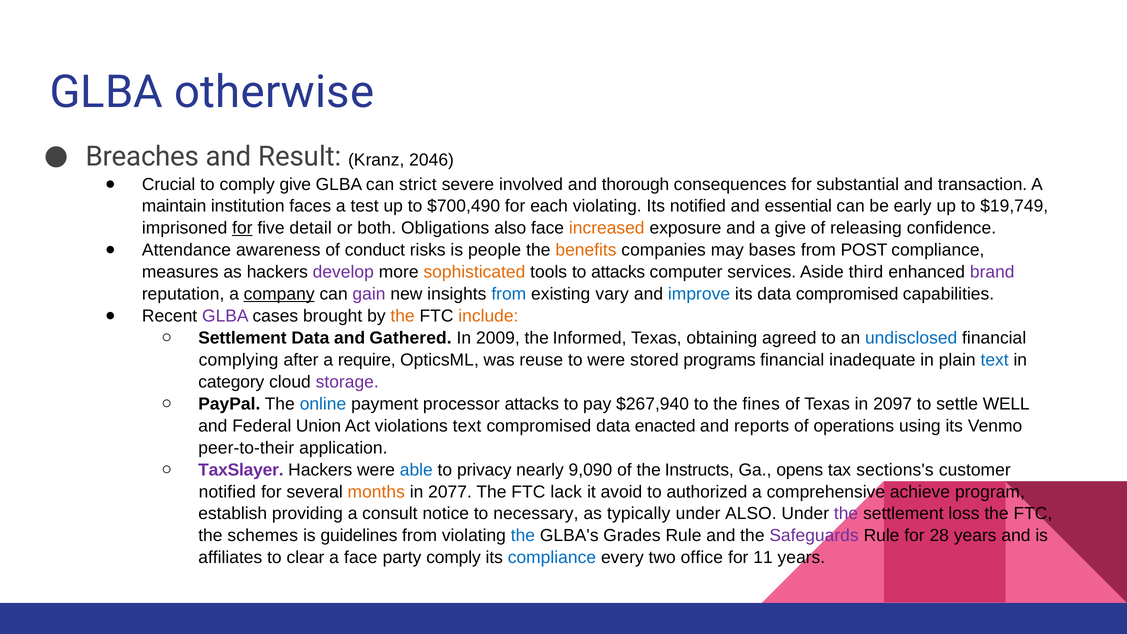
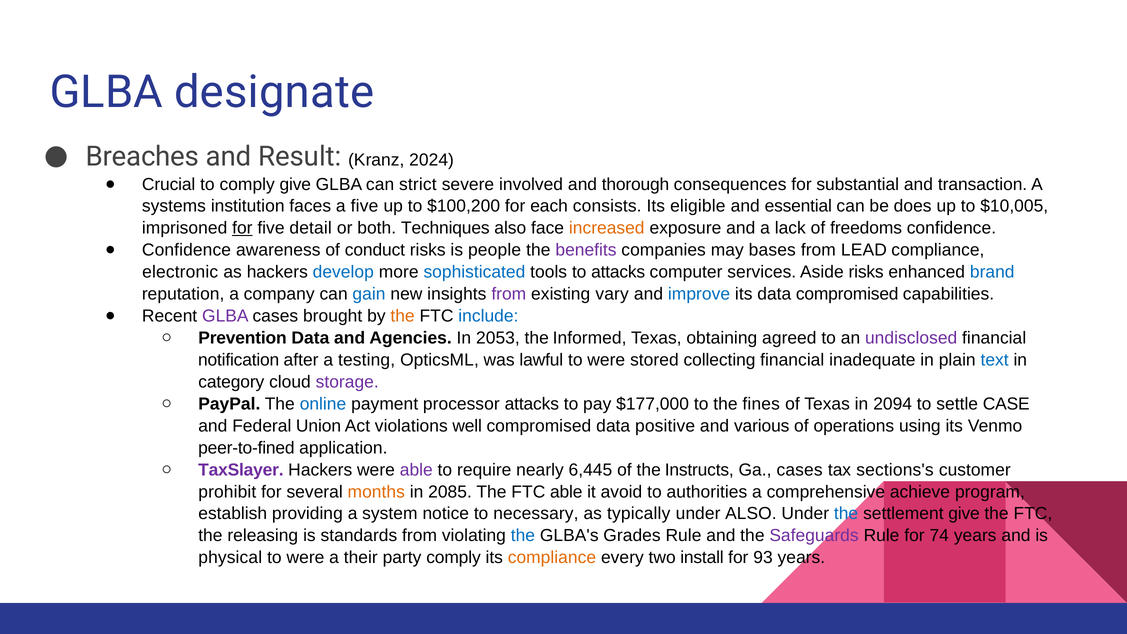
otherwise: otherwise -> designate (274, 92)
2046: 2046 -> 2024 (432, 160)
maintain: maintain -> systems (174, 206)
a test: test -> five (365, 206)
$700,490: $700,490 -> $100,200 (464, 206)
each violating: violating -> consists (607, 206)
Its notified: notified -> eligible (698, 206)
early: early -> does (913, 206)
$19,749: $19,749 -> $10,005 (1014, 206)
Obligations: Obligations -> Techniques (445, 228)
a give: give -> lack (790, 228)
releasing: releasing -> freedoms (866, 228)
Attendance: Attendance -> Confidence (186, 250)
benefits colour: orange -> purple (586, 250)
POST: POST -> LEAD (864, 250)
measures: measures -> electronic (180, 272)
develop colour: purple -> blue (343, 272)
sophisticated colour: orange -> blue (474, 272)
Aside third: third -> risks (866, 272)
brand colour: purple -> blue (992, 272)
company underline: present -> none (279, 294)
gain colour: purple -> blue (369, 294)
from colour: blue -> purple (509, 294)
include colour: orange -> blue (488, 316)
Settlement: Settlement -> Prevention (242, 338)
Gathered: Gathered -> Agencies (411, 338)
2009: 2009 -> 2053 (498, 338)
undisclosed colour: blue -> purple (911, 338)
complying: complying -> notification (239, 360)
require: require -> testing (367, 360)
reuse: reuse -> lawful (541, 360)
programs: programs -> collecting (719, 360)
$267,940: $267,940 -> $177,000 (653, 404)
2097: 2097 -> 2094 (893, 404)
WELL: WELL -> CASE (1006, 404)
violations text: text -> well (467, 426)
enacted: enacted -> positive (665, 426)
reports: reports -> various (762, 426)
peer-to-their: peer-to-their -> peer-to-fined (246, 448)
able colour: blue -> purple (416, 470)
privacy: privacy -> require (484, 470)
9,090: 9,090 -> 6,445 (590, 470)
Ga opens: opens -> cases (800, 470)
notified: notified -> prohibit (227, 492)
2077: 2077 -> 2085 (450, 492)
FTC lack: lack -> able (566, 492)
authorized: authorized -> authorities (707, 492)
consult: consult -> system (390, 514)
the colour: purple -> blue (846, 514)
settlement loss: loss -> give (964, 514)
schemes: schemes -> releasing (263, 536)
guidelines: guidelines -> standards (359, 536)
28: 28 -> 74 (939, 536)
affiliates: affiliates -> physical (230, 558)
clear: clear -> were (305, 558)
a face: face -> their (361, 558)
compliance colour: blue -> orange (552, 558)
office: office -> install (702, 558)
11: 11 -> 93 (763, 558)
